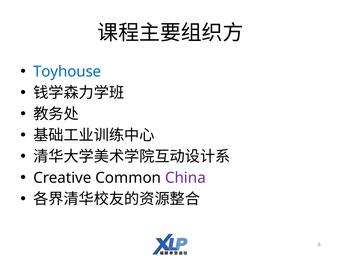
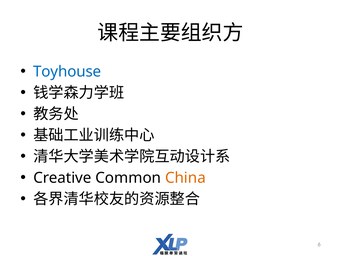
China colour: purple -> orange (185, 178)
